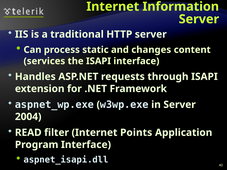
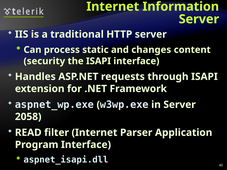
services: services -> security (44, 61)
2004: 2004 -> 2058 (28, 117)
Points: Points -> Parser (136, 133)
